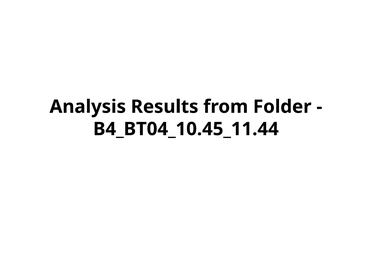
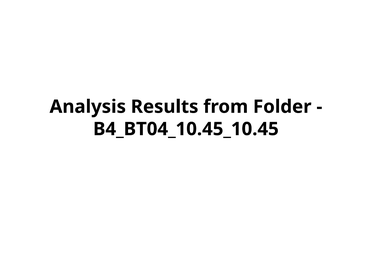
B4_BT04_10.45_11.44: B4_BT04_10.45_11.44 -> B4_BT04_10.45_10.45 (186, 129)
